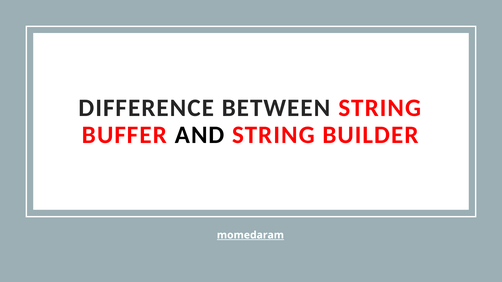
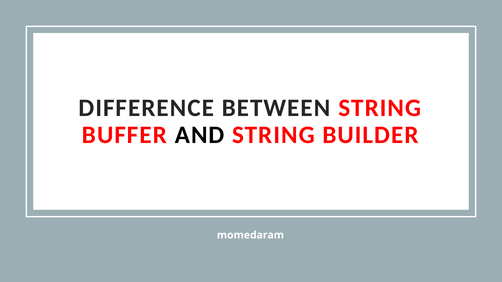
momedaram underline: present -> none (250, 235)
